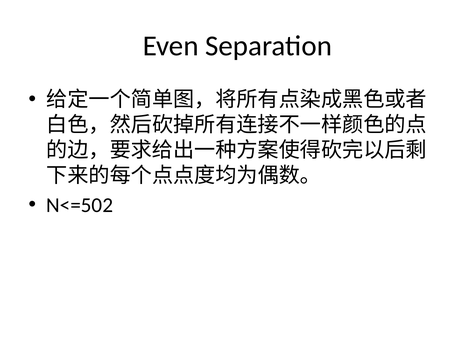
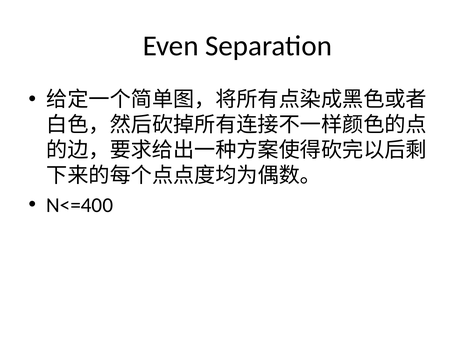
N<=502: N<=502 -> N<=400 (80, 205)
